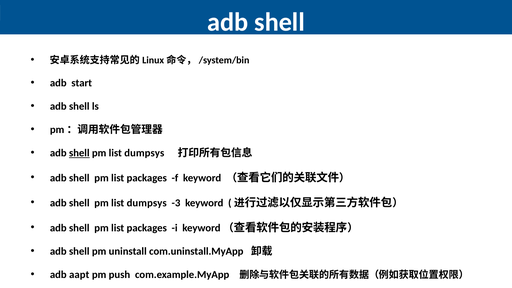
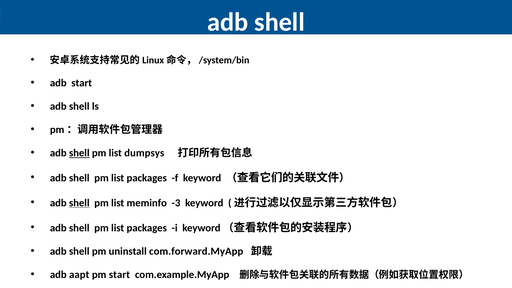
shell underline: none -> present (79, 203)
dumpsys: dumpsys -> meminfo (147, 203)
com.uninstall.MyApp: com.uninstall.MyApp -> com.forward.MyApp (196, 251)
pm push: push -> start (119, 275)
